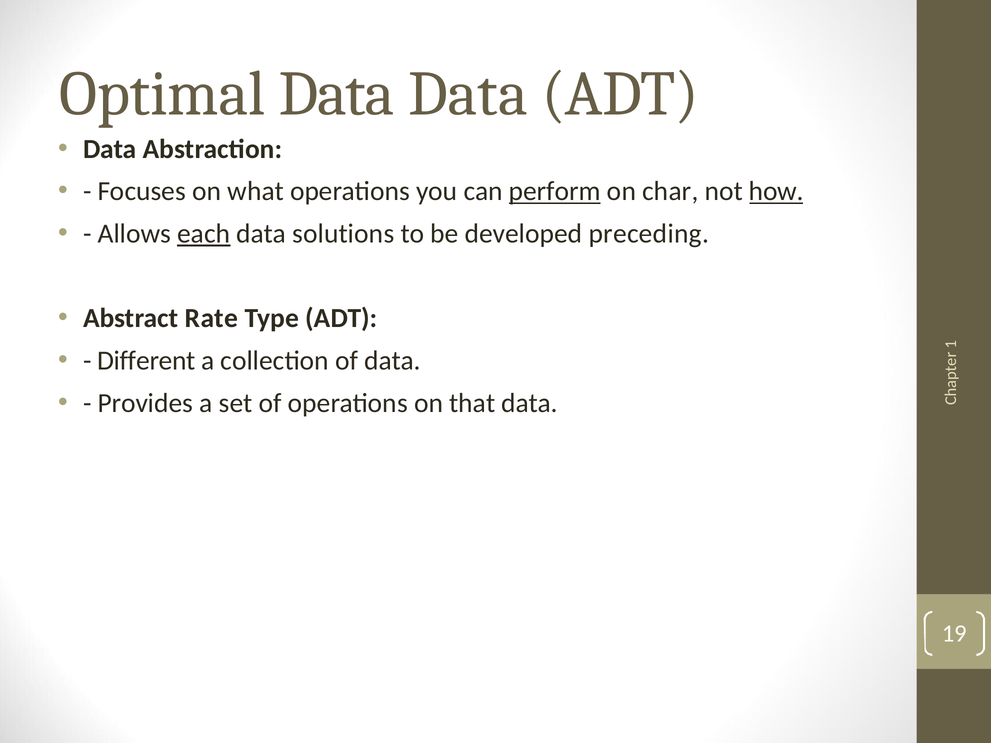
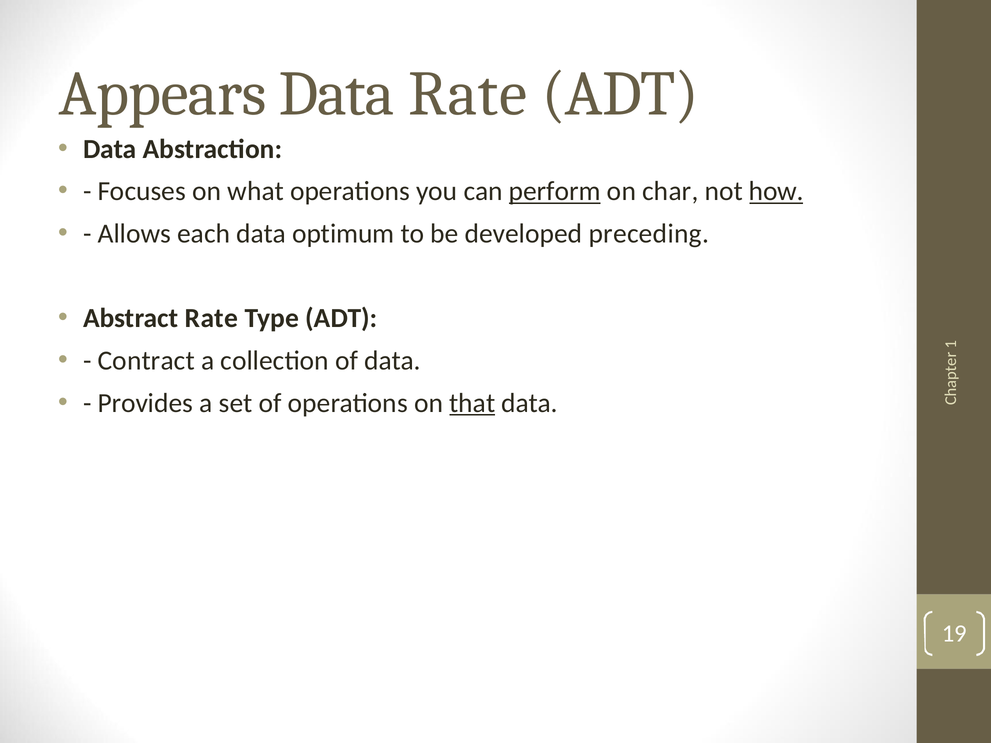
Optimal: Optimal -> Appears (163, 94)
Data Data: Data -> Rate (468, 94)
each underline: present -> none (204, 234)
solutions: solutions -> optimum (343, 234)
Different: Different -> Contract (146, 361)
that underline: none -> present (472, 403)
